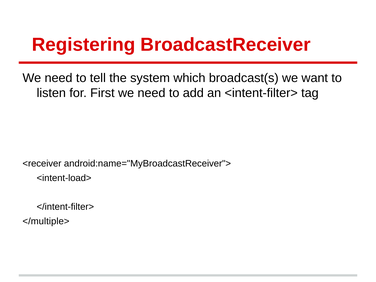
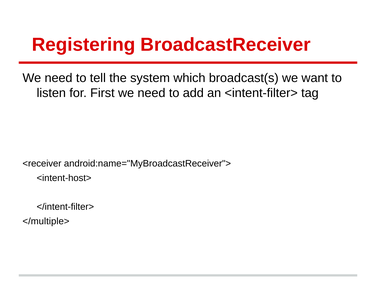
<intent-load>: <intent-load> -> <intent-host> (64, 178)
